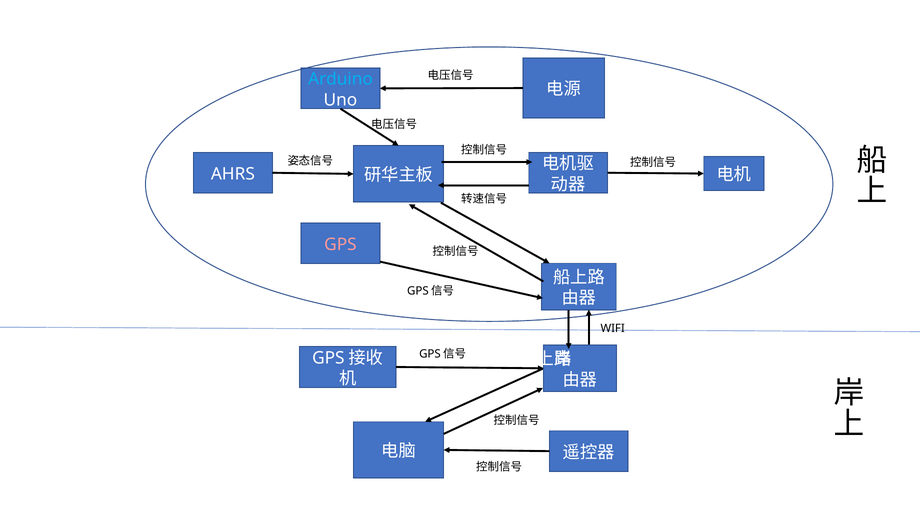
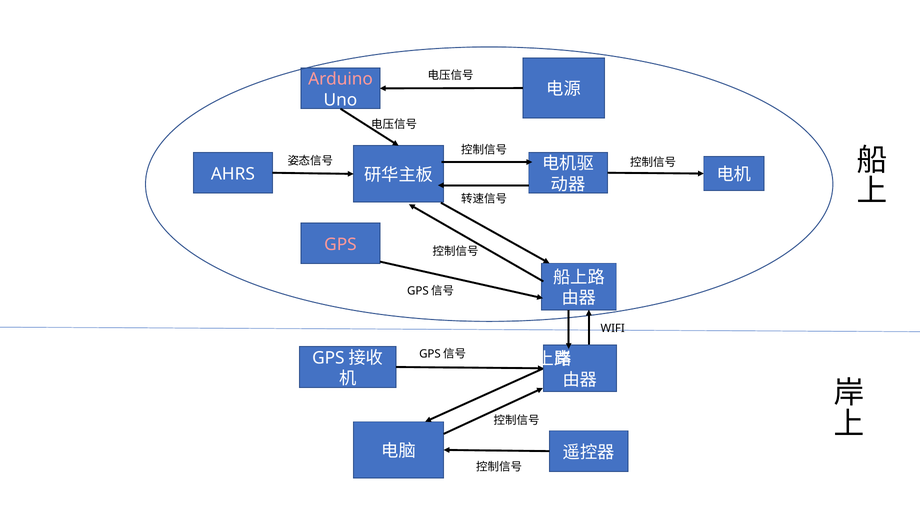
Arduino colour: light blue -> pink (341, 79)
